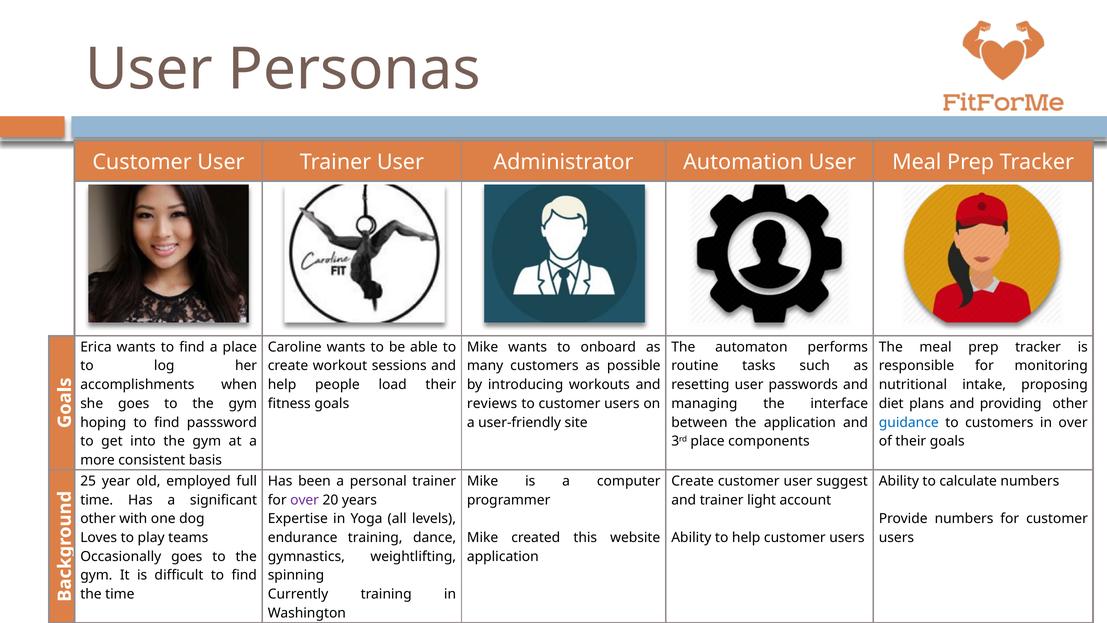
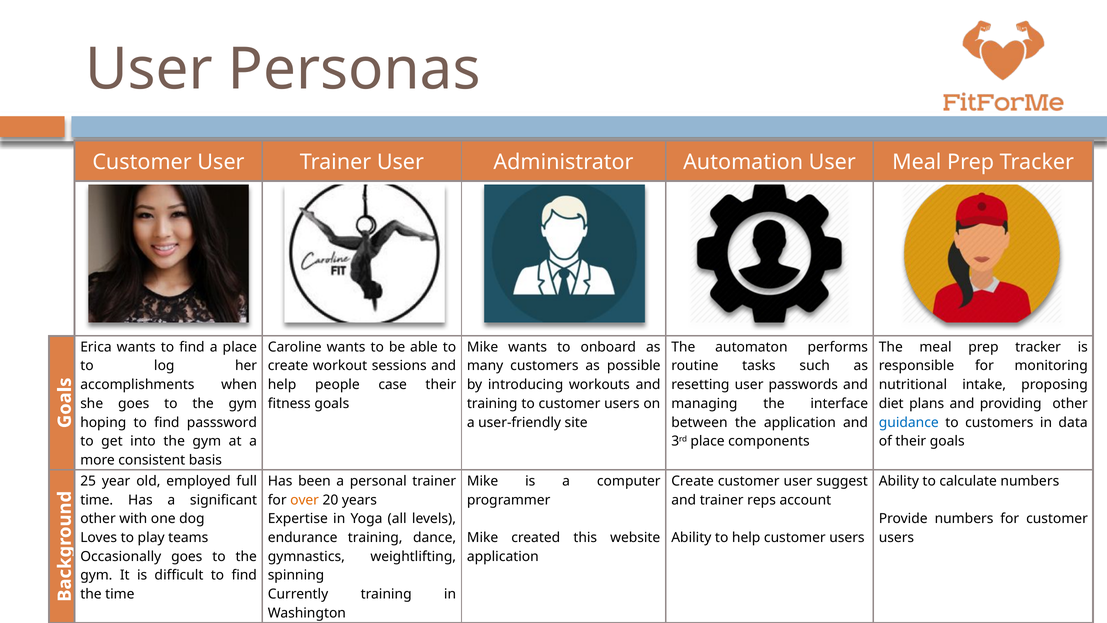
load: load -> case (393, 385)
reviews: reviews -> training (492, 403)
in over: over -> data (1073, 422)
over colour: purple -> orange (305, 500)
light: light -> reps (762, 500)
